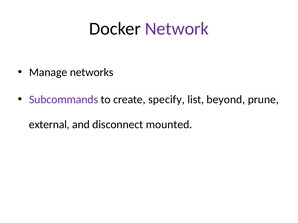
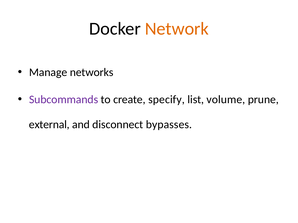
Network colour: purple -> orange (177, 29)
beyond: beyond -> volume (226, 100)
mounted: mounted -> bypasses (169, 125)
